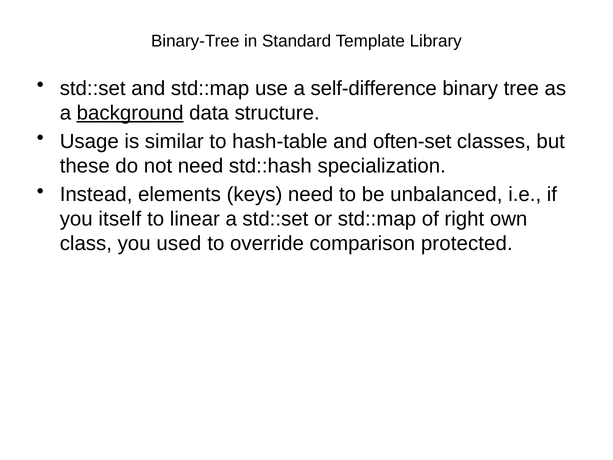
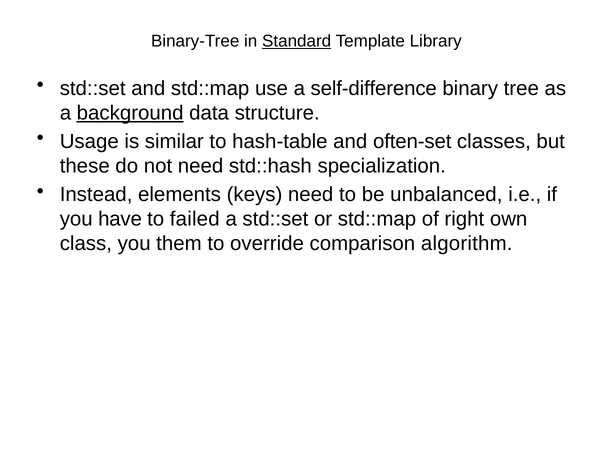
Standard underline: none -> present (297, 41)
itself: itself -> have (120, 219)
linear: linear -> failed (195, 219)
used: used -> them (179, 244)
protected: protected -> algorithm (467, 244)
